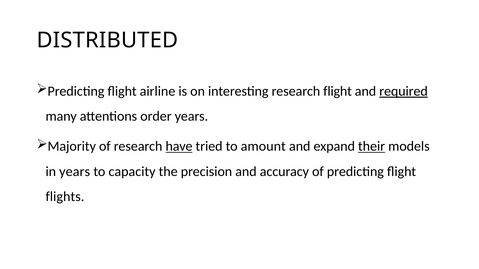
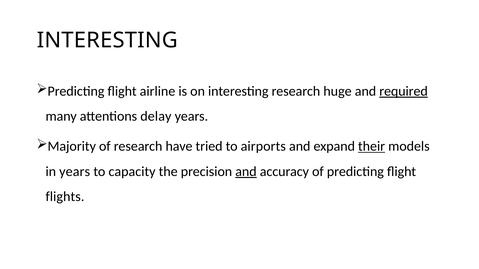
DISTRIBUTED: DISTRIBUTED -> INTERESTING (107, 40)
research flight: flight -> huge (337, 91)
order: order -> delay (156, 116)
have underline: present -> none (179, 147)
amount: amount -> airports (263, 147)
and underline: none -> present (246, 172)
